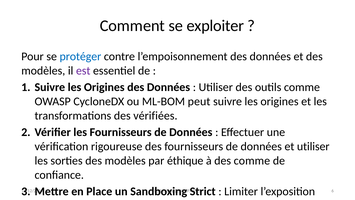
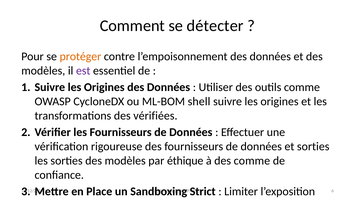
se exploiter: exploiter -> détecter (215, 26)
protéger colour: blue -> orange (80, 56)
peut: peut -> shell (199, 101)
données et utiliser: utiliser -> sorties (313, 146)
